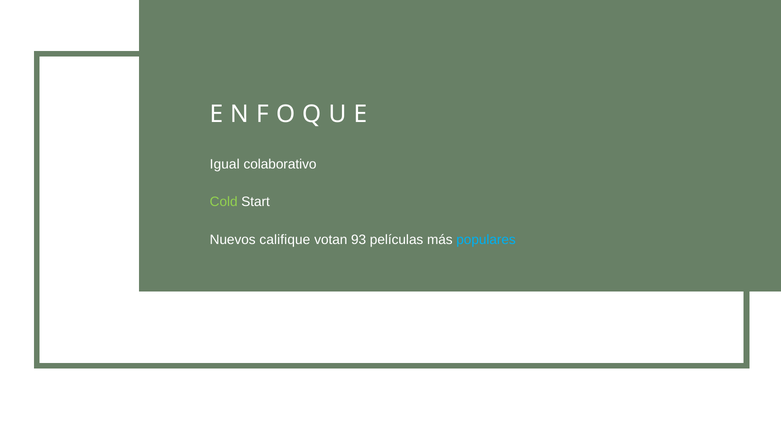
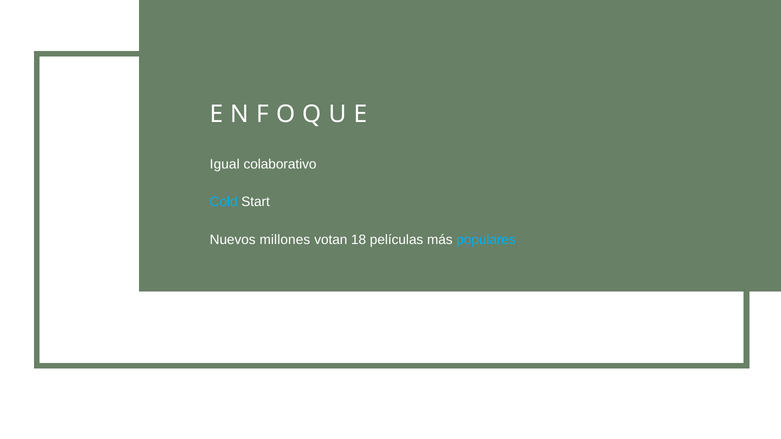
Cold colour: light green -> light blue (224, 202)
califique: califique -> millones (285, 240)
93: 93 -> 18 (359, 240)
